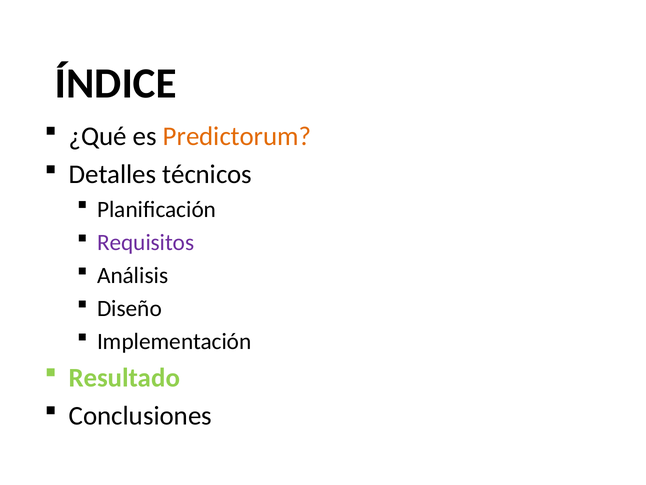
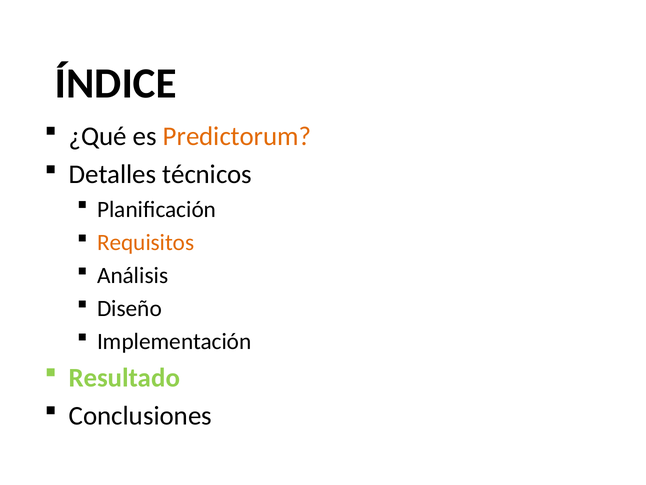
Requisitos colour: purple -> orange (146, 242)
